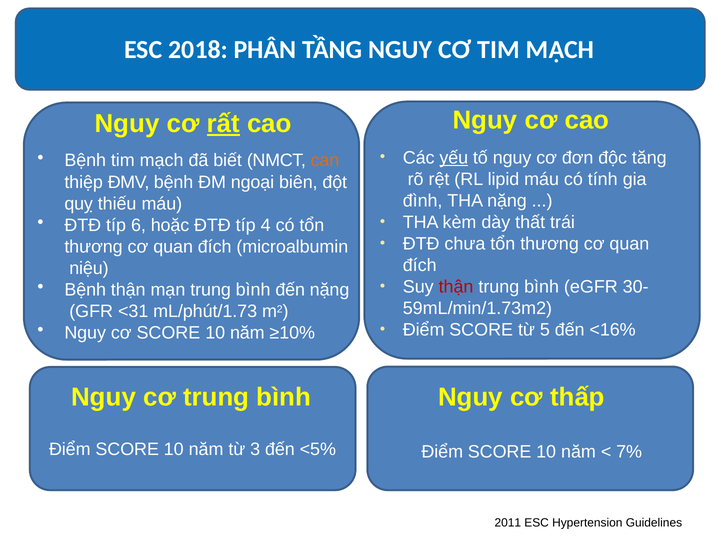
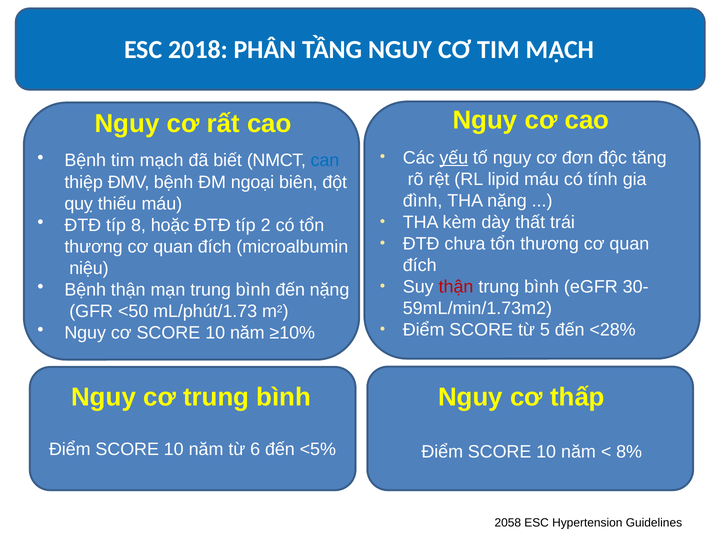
rất underline: present -> none (223, 124)
can colour: orange -> blue (325, 160)
6: 6 -> 8 (139, 225)
4: 4 -> 2 (266, 225)
<31: <31 -> <50 (133, 311)
<16%: <16% -> <28% (613, 330)
3: 3 -> 6 (255, 449)
7%: 7% -> 8% (629, 452)
2011: 2011 -> 2058 (508, 522)
